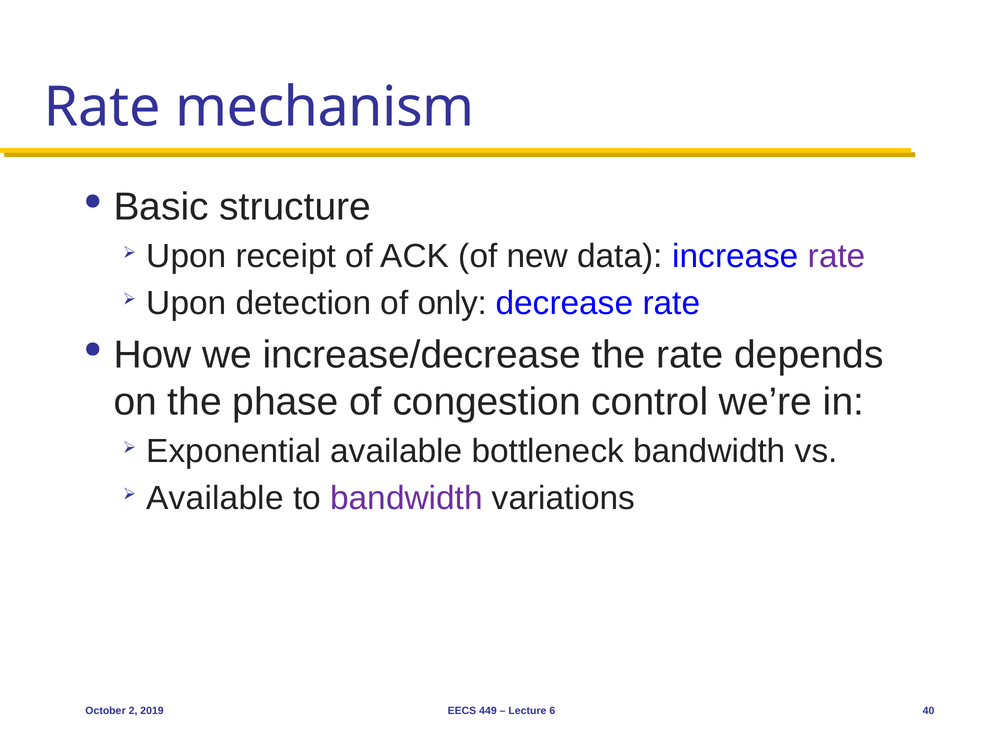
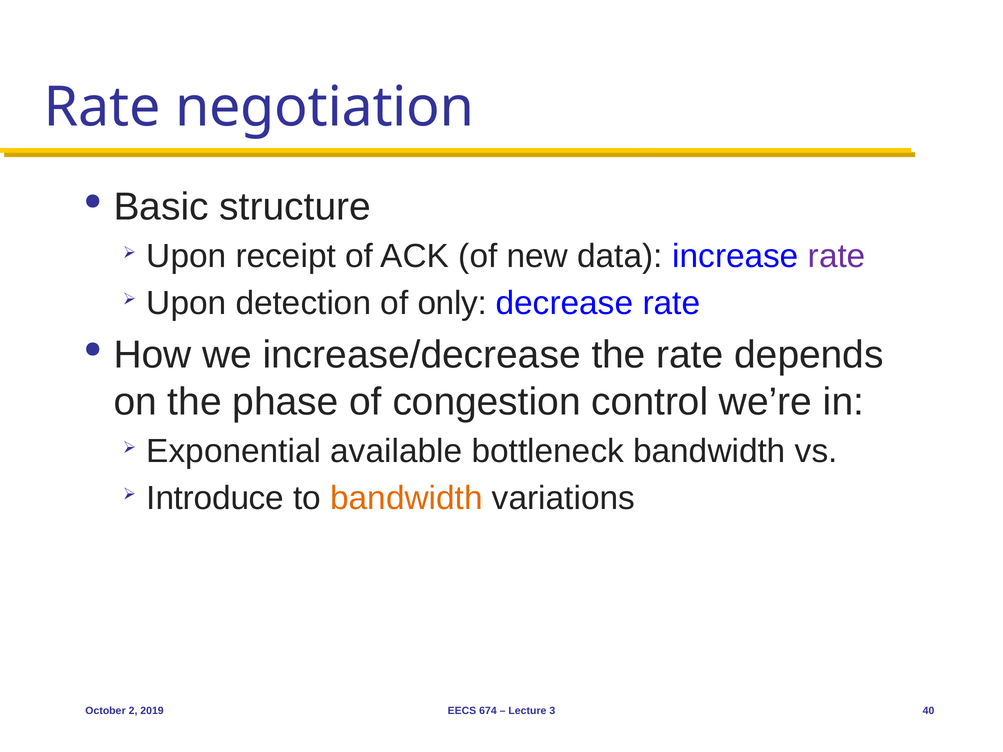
mechanism: mechanism -> negotiation (325, 107)
Available: Available -> Introduce (215, 498)
bandwidth colour: purple -> orange (406, 498)
449: 449 -> 674 (488, 711)
6: 6 -> 3 (552, 711)
